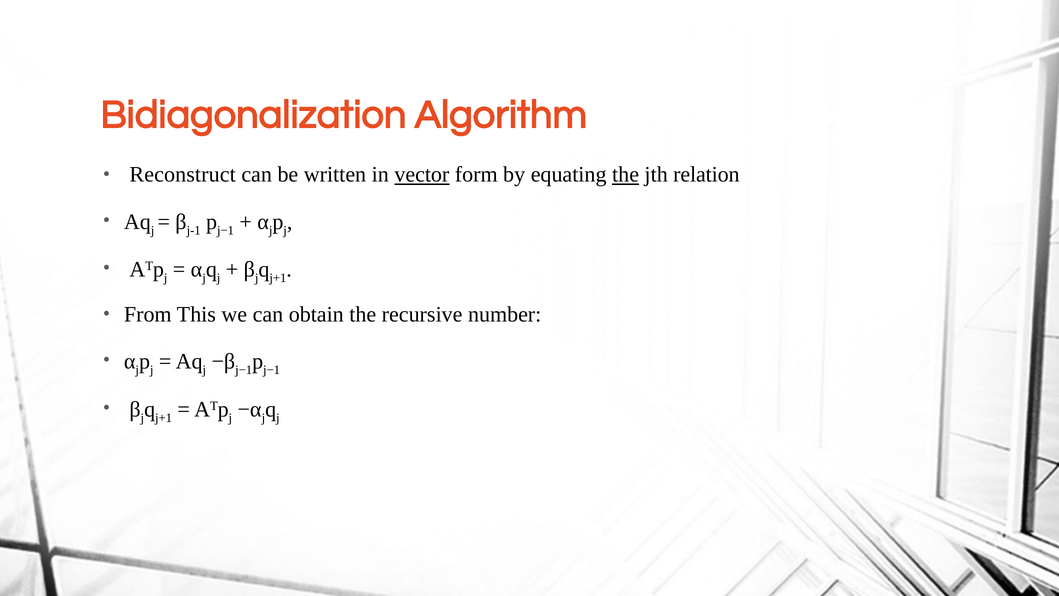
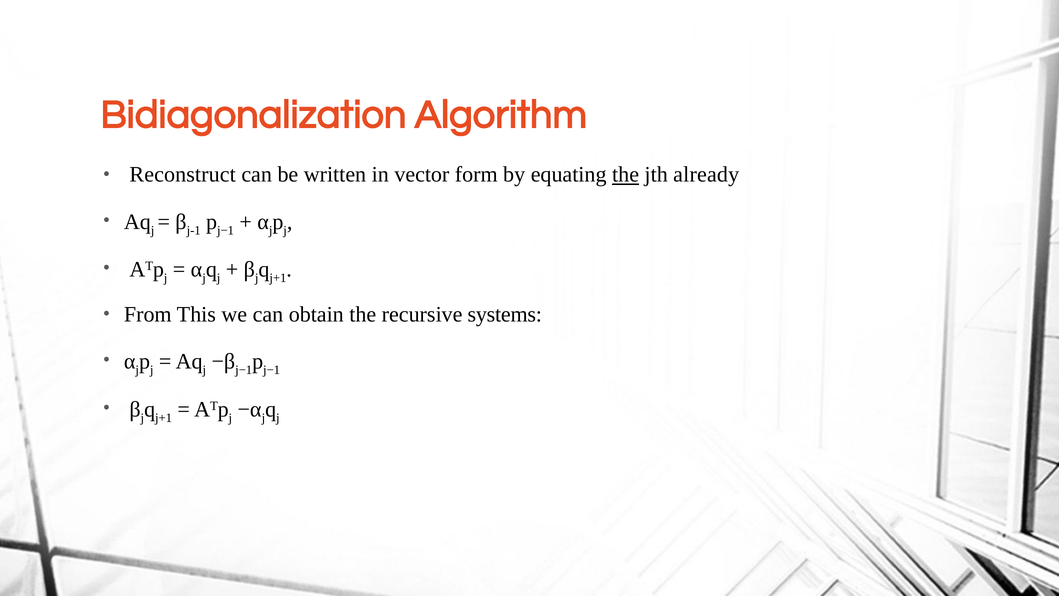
vector underline: present -> none (422, 175)
relation: relation -> already (706, 175)
number: number -> systems (505, 314)
